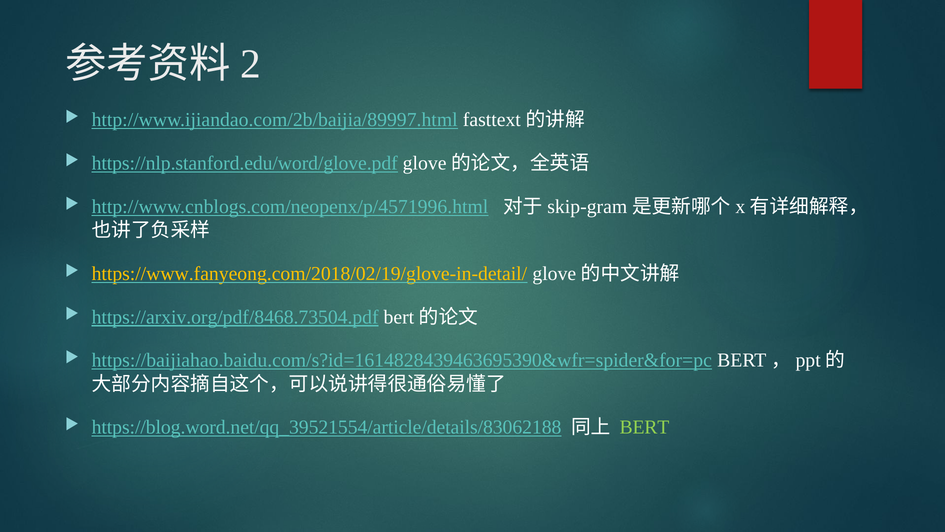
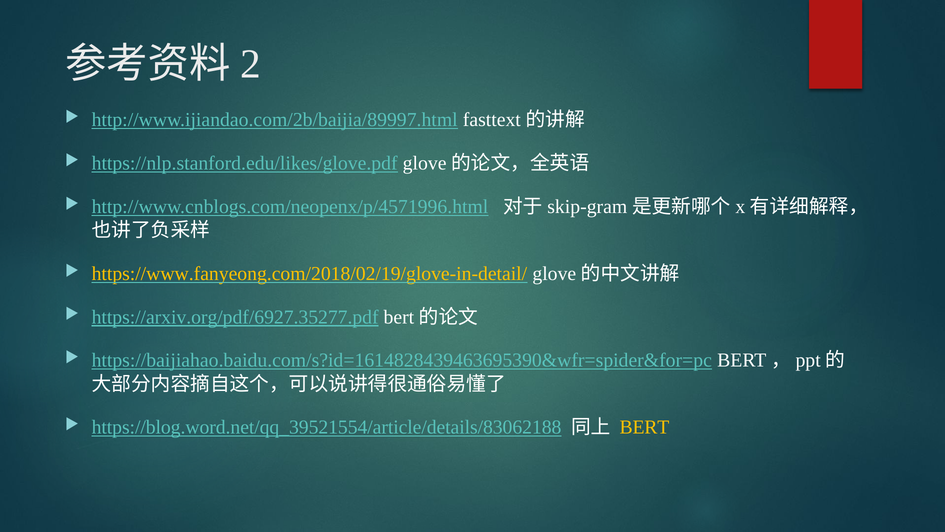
https://nlp.stanford.edu/word/glove.pdf: https://nlp.stanford.edu/word/glove.pdf -> https://nlp.stanford.edu/likes/glove.pdf (245, 163)
https://arxiv.org/pdf/8468.73504.pdf: https://arxiv.org/pdf/8468.73504.pdf -> https://arxiv.org/pdf/6927.35277.pdf (235, 317)
BERT colour: light green -> yellow (644, 427)
